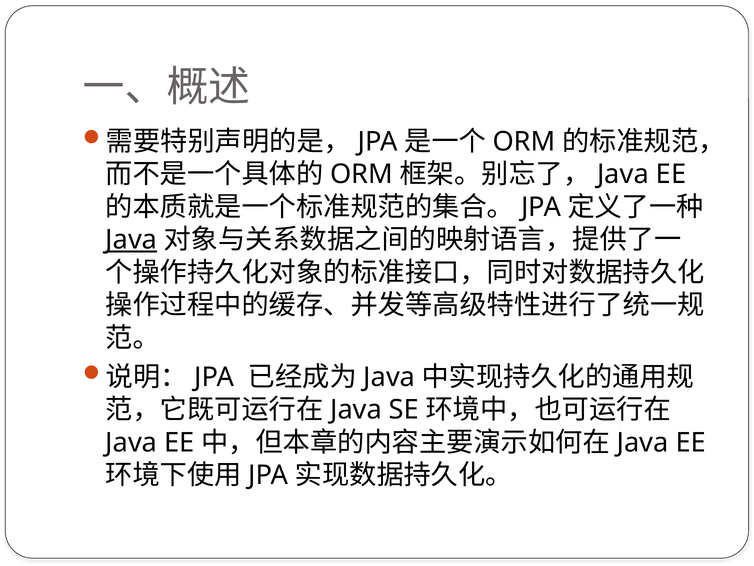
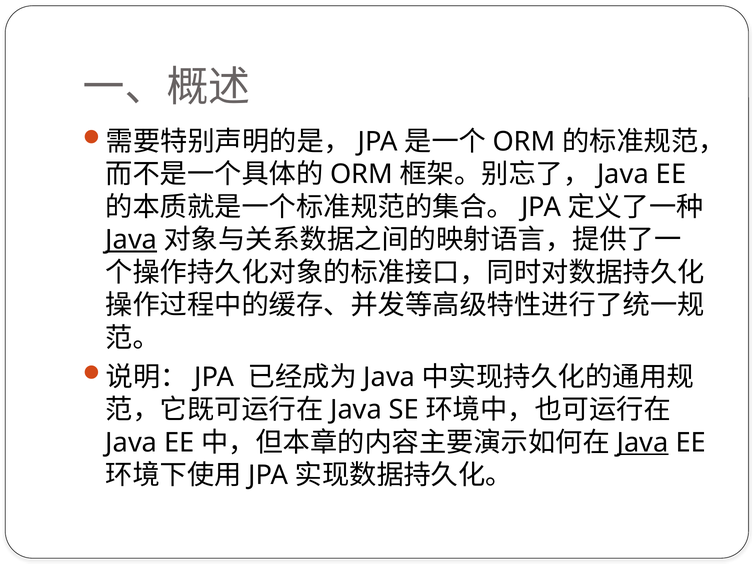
Java underline: none -> present (643, 442)
